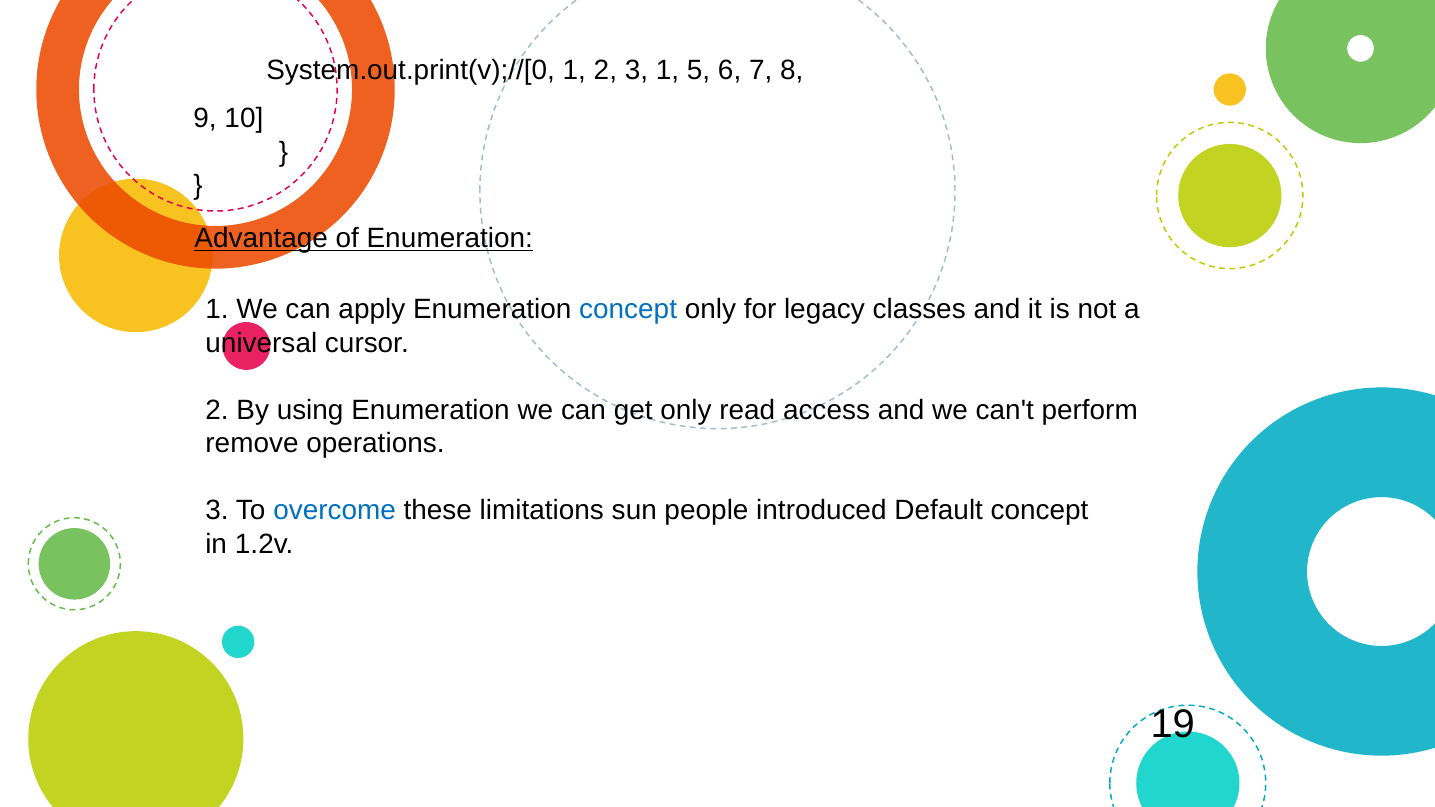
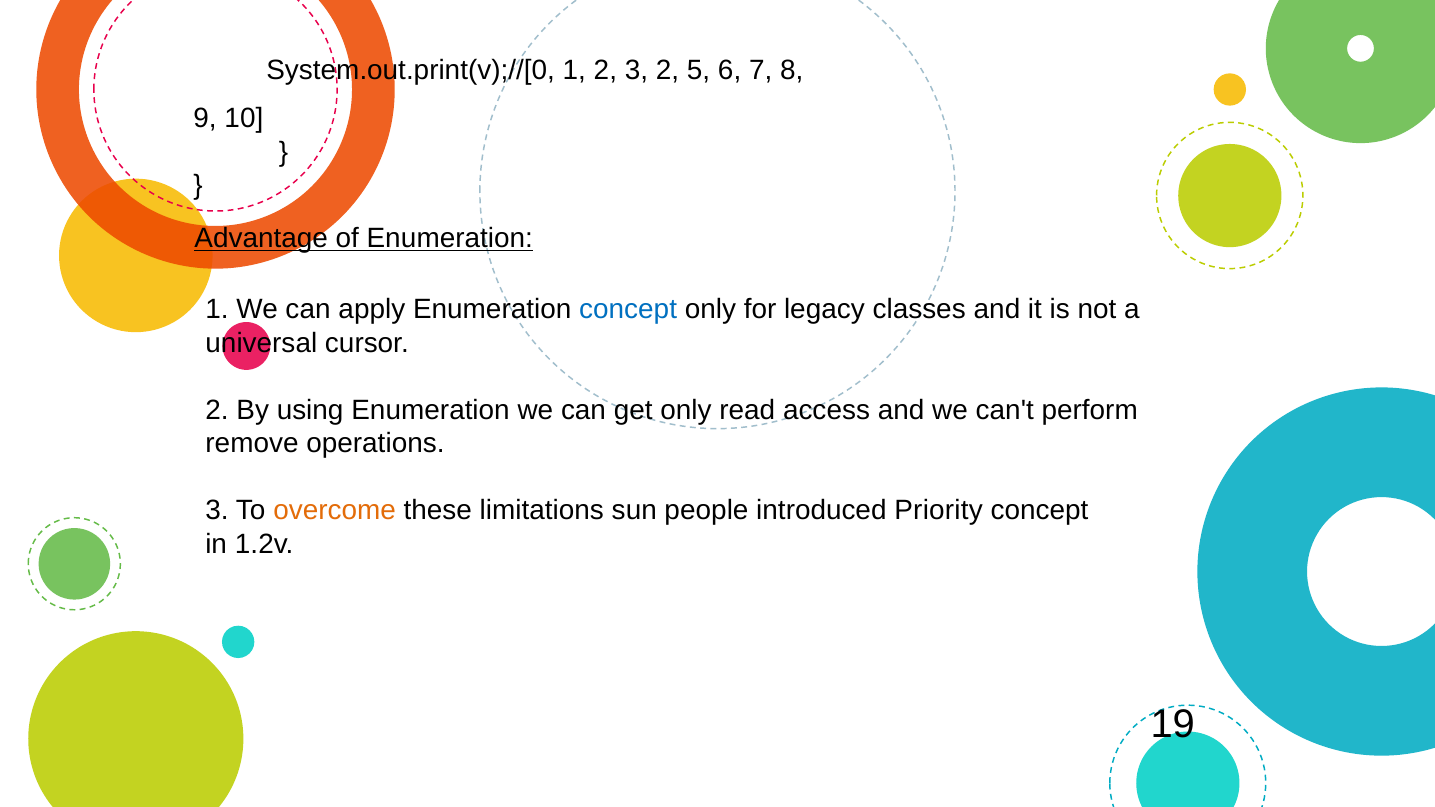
3 1: 1 -> 2 (668, 71)
overcome colour: blue -> orange (335, 511)
Default: Default -> Priority (939, 511)
